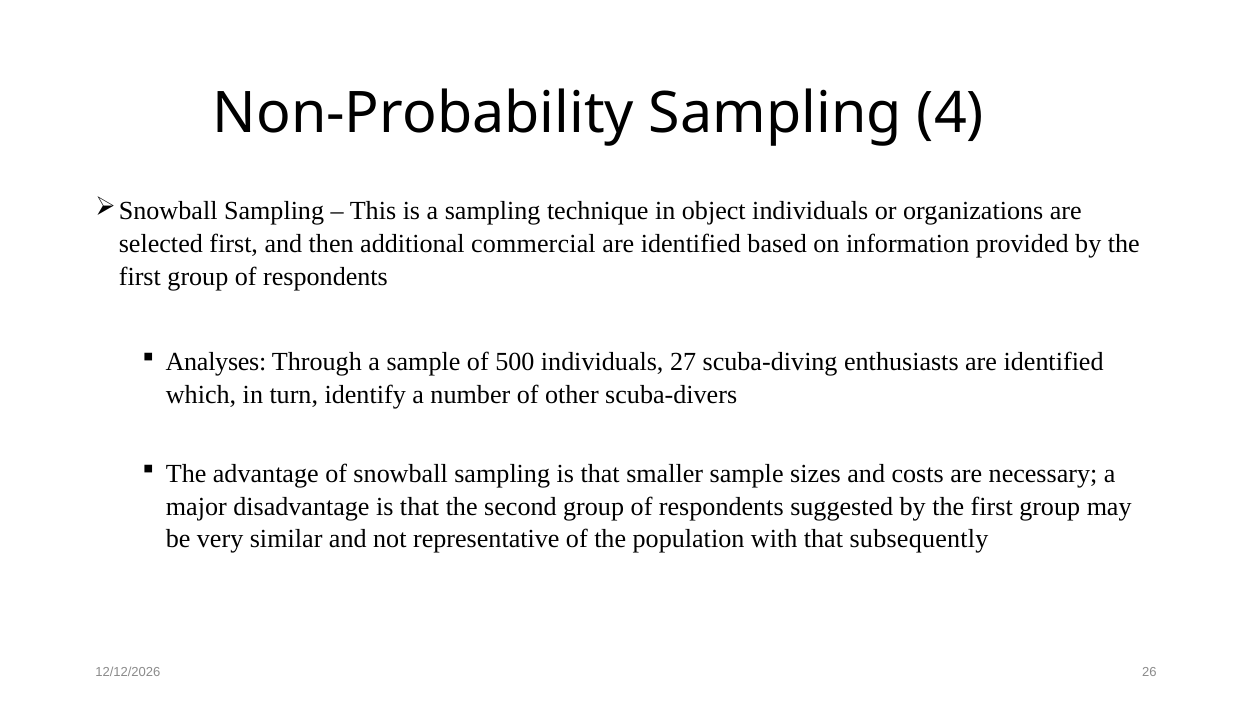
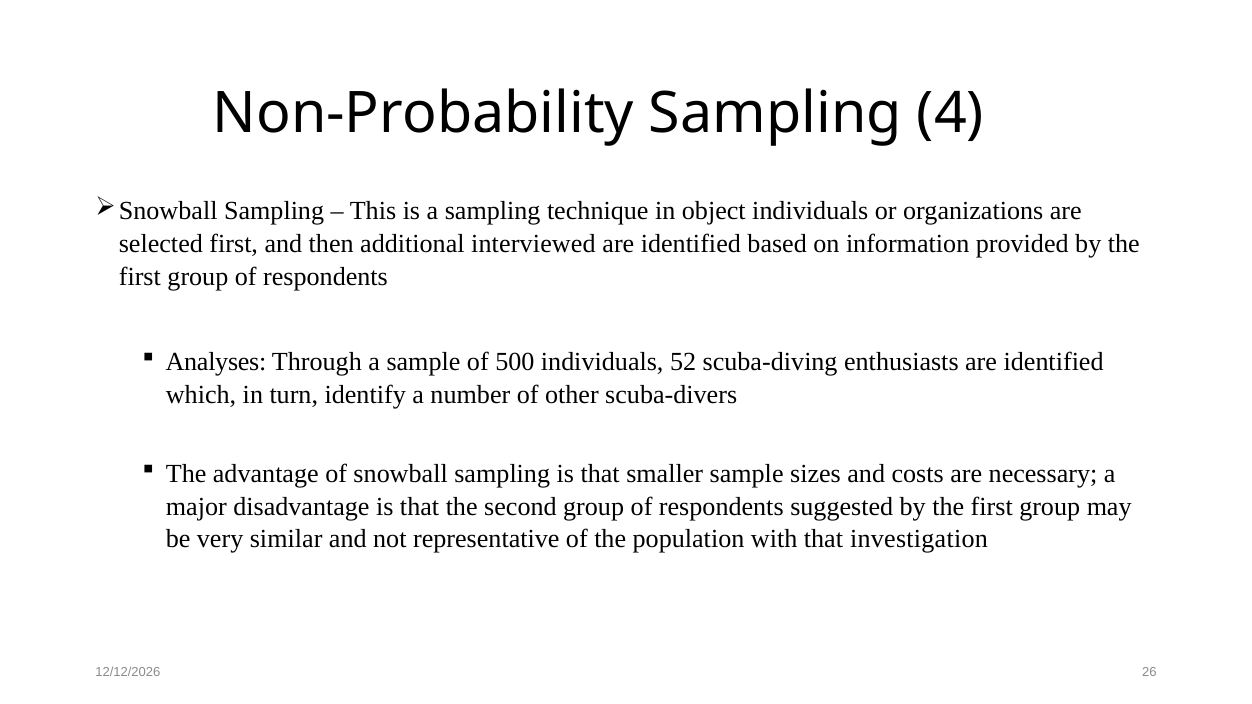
commercial: commercial -> interviewed (533, 244)
27: 27 -> 52 (683, 362)
subsequently: subsequently -> investigation (919, 540)
